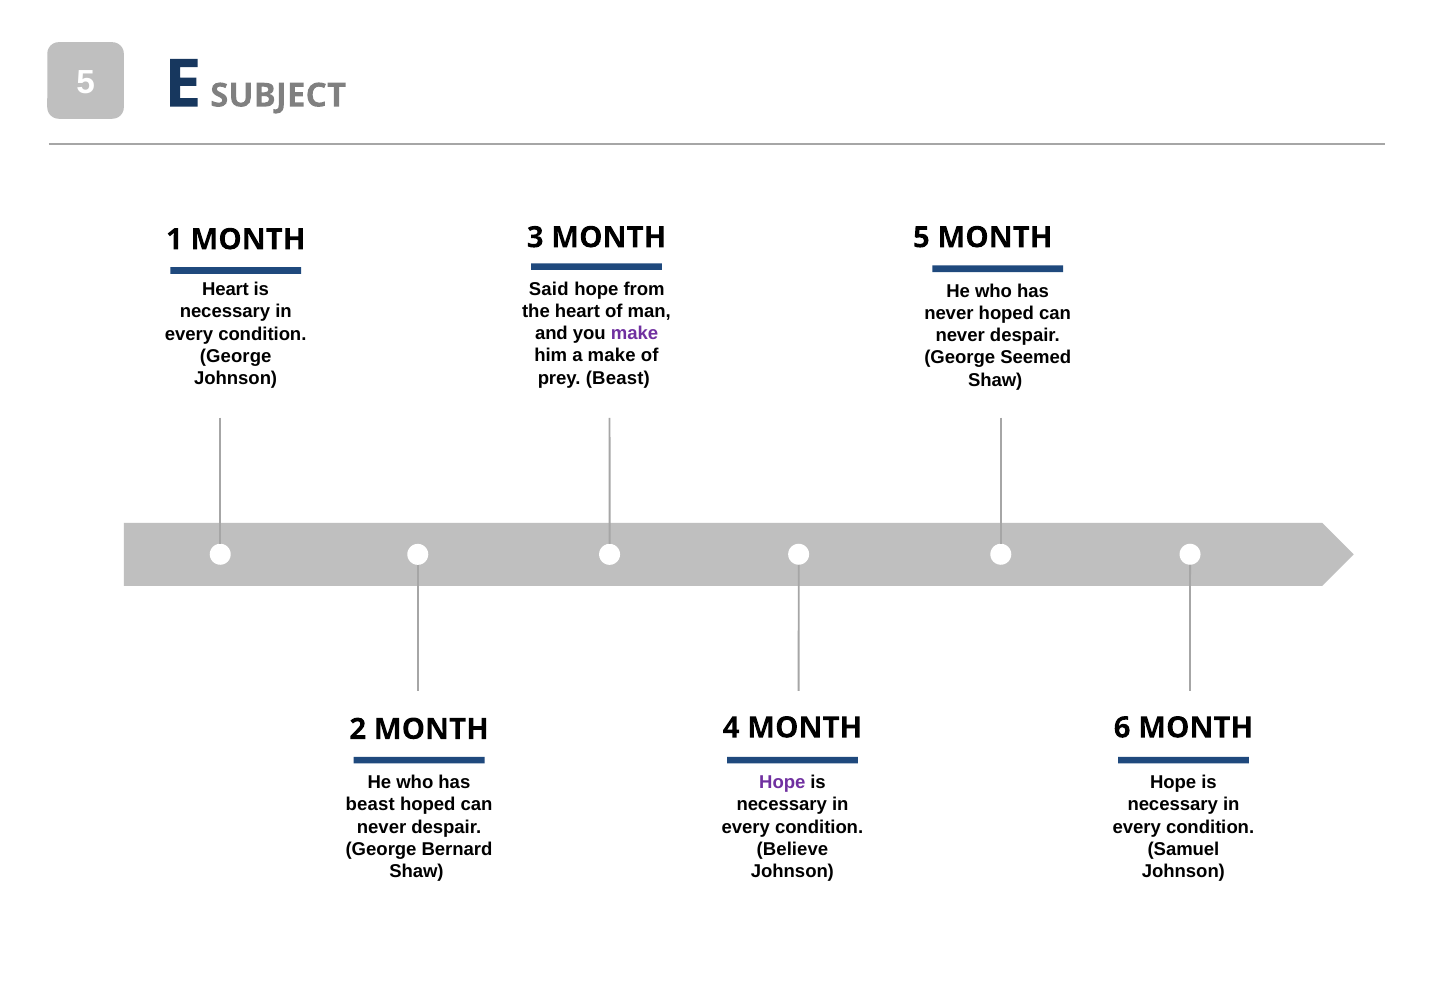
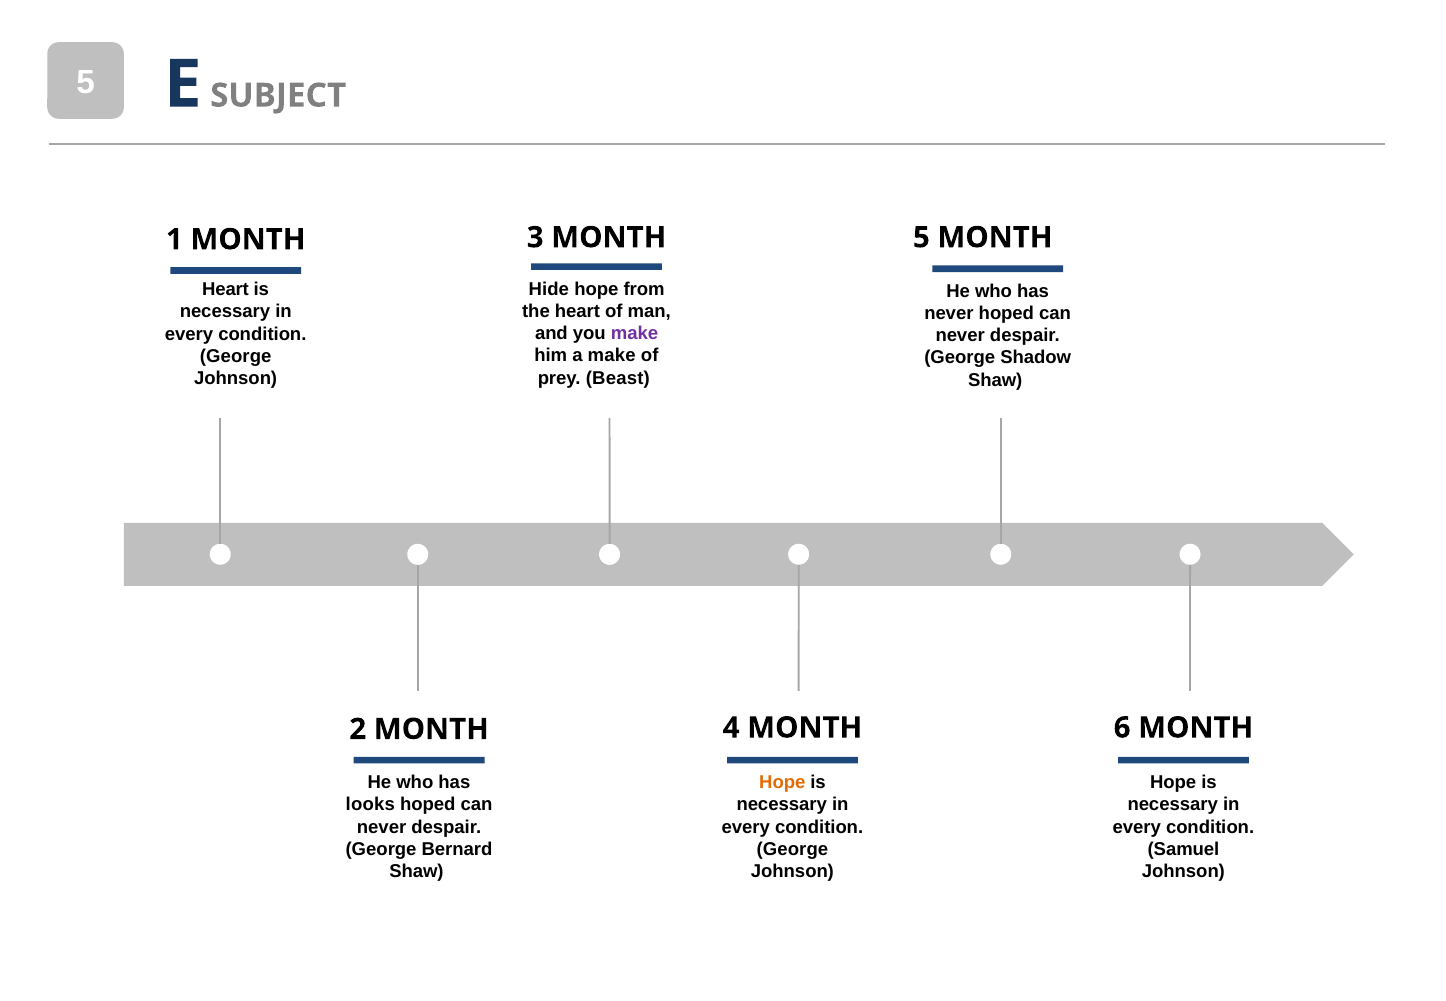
Said: Said -> Hide (549, 289)
Seemed: Seemed -> Shadow (1036, 358)
Hope colour: purple -> orange (782, 782)
beast: beast -> looks (370, 805)
Believe: Believe -> George (792, 849)
